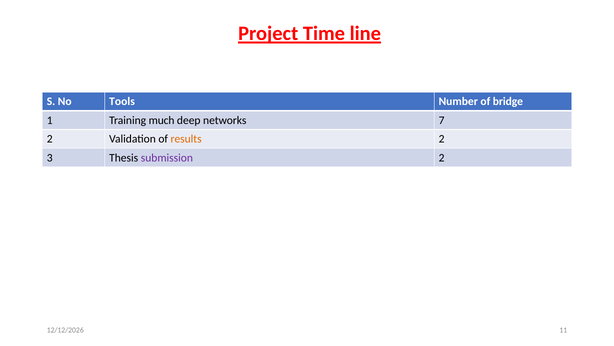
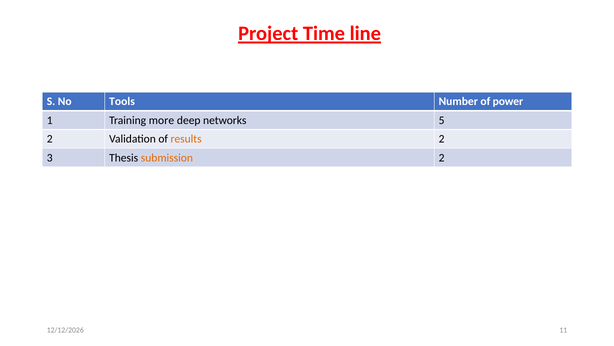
bridge: bridge -> power (508, 101)
much: much -> more (161, 120)
7: 7 -> 5 (442, 120)
submission colour: purple -> orange (167, 157)
